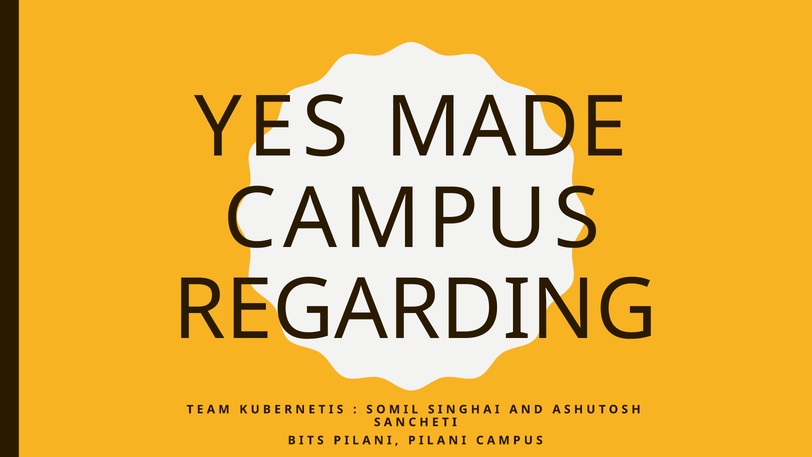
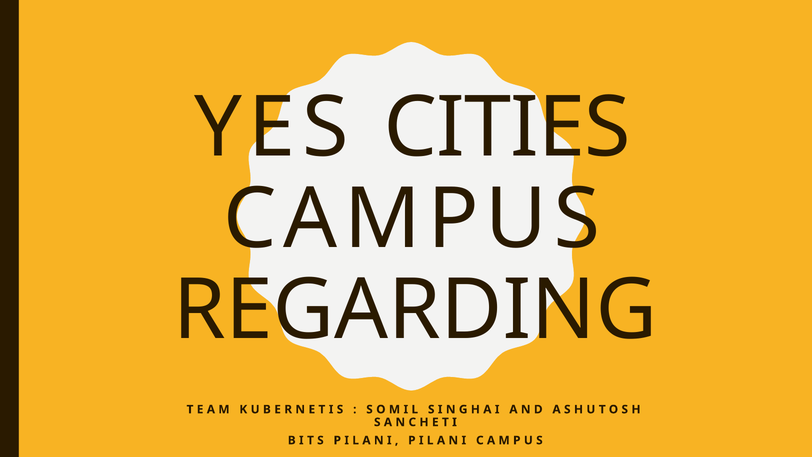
MADE: MADE -> CITIES (507, 128)
